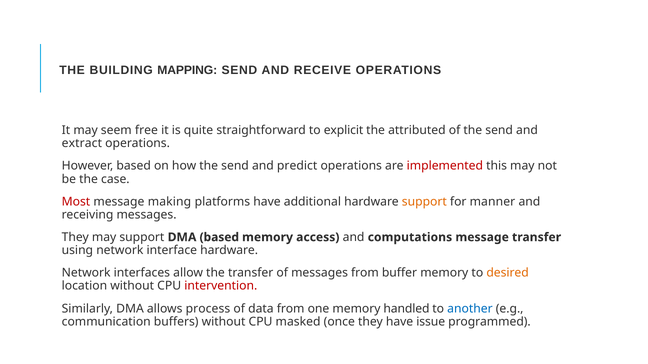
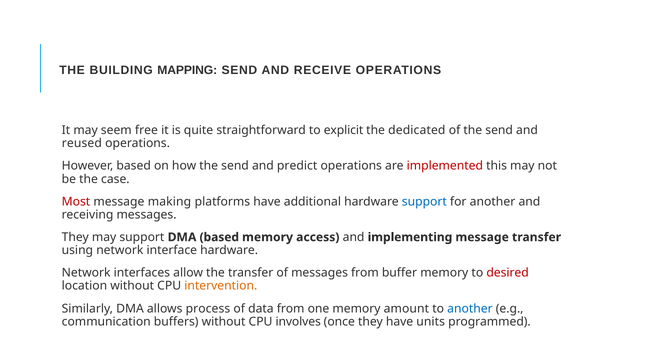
attributed: attributed -> dedicated (417, 130)
extract: extract -> reused (82, 144)
support colour: orange -> blue (424, 202)
for manner: manner -> another (492, 202)
computations: computations -> implementing (410, 238)
desired colour: orange -> red (508, 273)
intervention colour: red -> orange (221, 286)
handled: handled -> amount (406, 309)
masked: masked -> involves (298, 322)
issue: issue -> units (431, 322)
